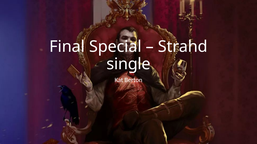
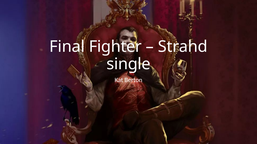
Special: Special -> Fighter (115, 47)
